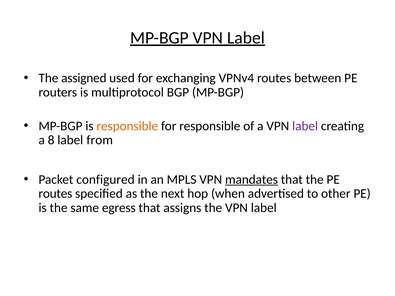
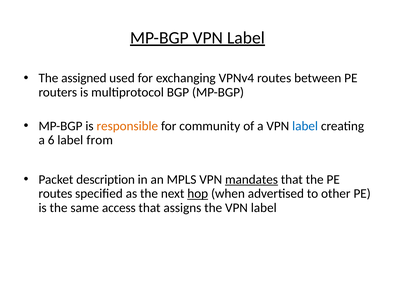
for responsible: responsible -> community (210, 126)
label colour: purple -> blue (305, 126)
8: 8 -> 6 (51, 140)
configured: configured -> description (106, 180)
hop underline: none -> present (198, 194)
egress: egress -> access (119, 208)
